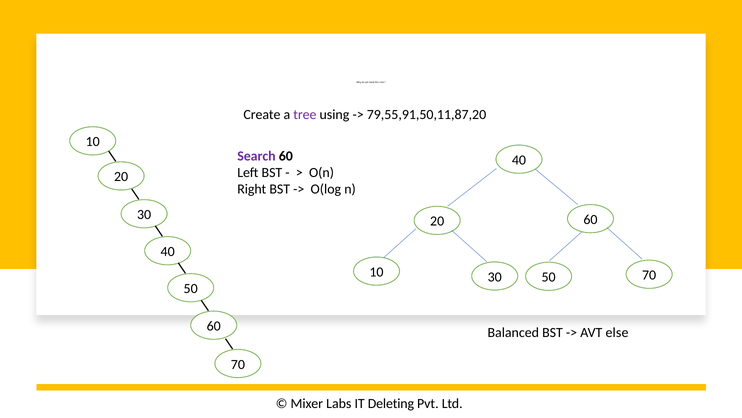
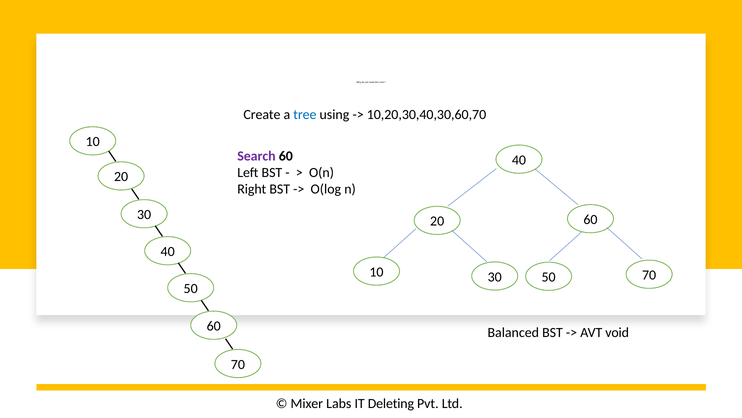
tree colour: purple -> blue (305, 115)
79,55,91,50,11,87,20: 79,55,91,50,11,87,20 -> 10,20,30,40,30,60,70 (426, 115)
else: else -> void (617, 332)
